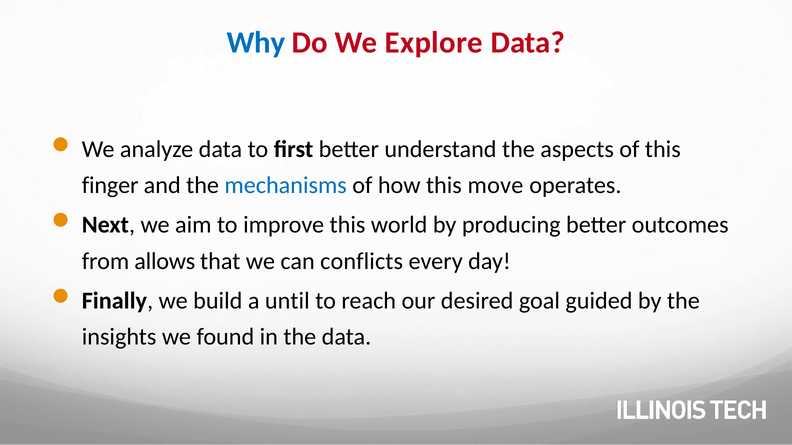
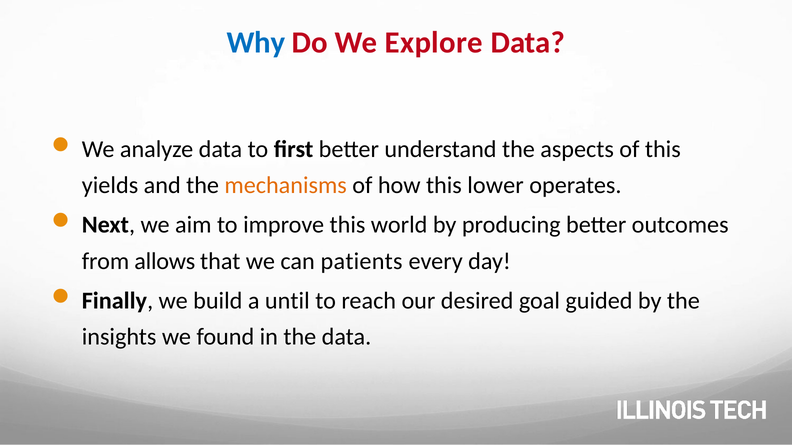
finger: finger -> yields (110, 186)
mechanisms colour: blue -> orange (286, 186)
move: move -> lower (496, 186)
conflicts: conflicts -> patients (362, 261)
